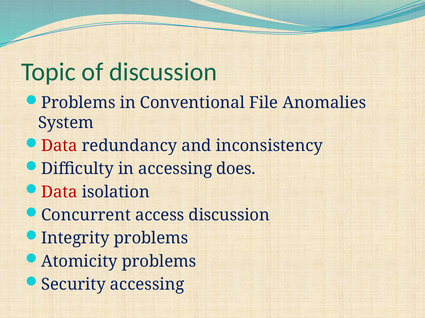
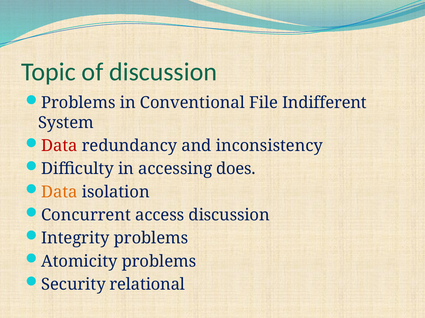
Anomalies: Anomalies -> Indifferent (324, 103)
Data colour: red -> orange (59, 192)
Security accessing: accessing -> relational (147, 285)
